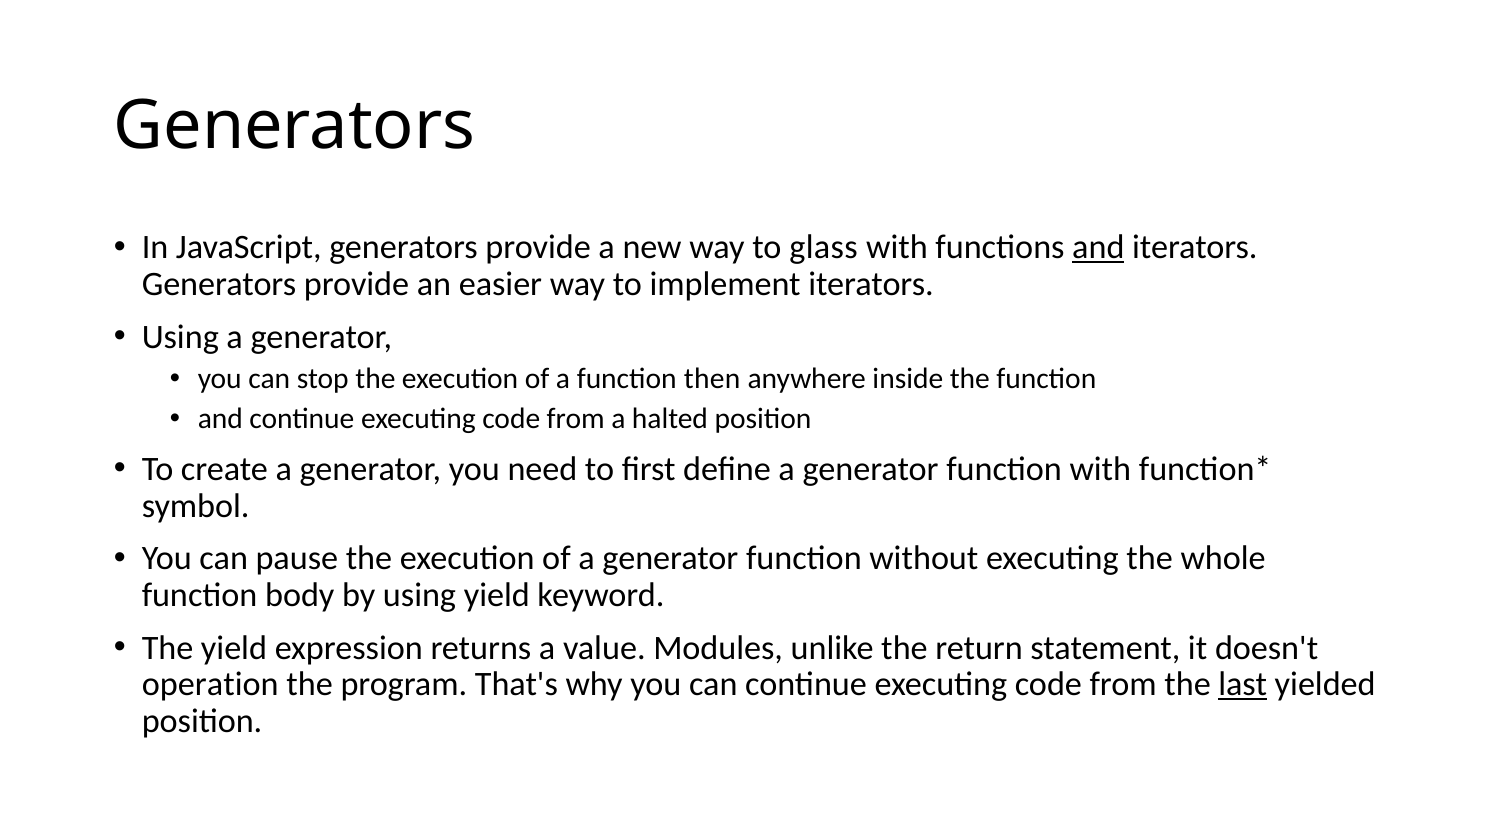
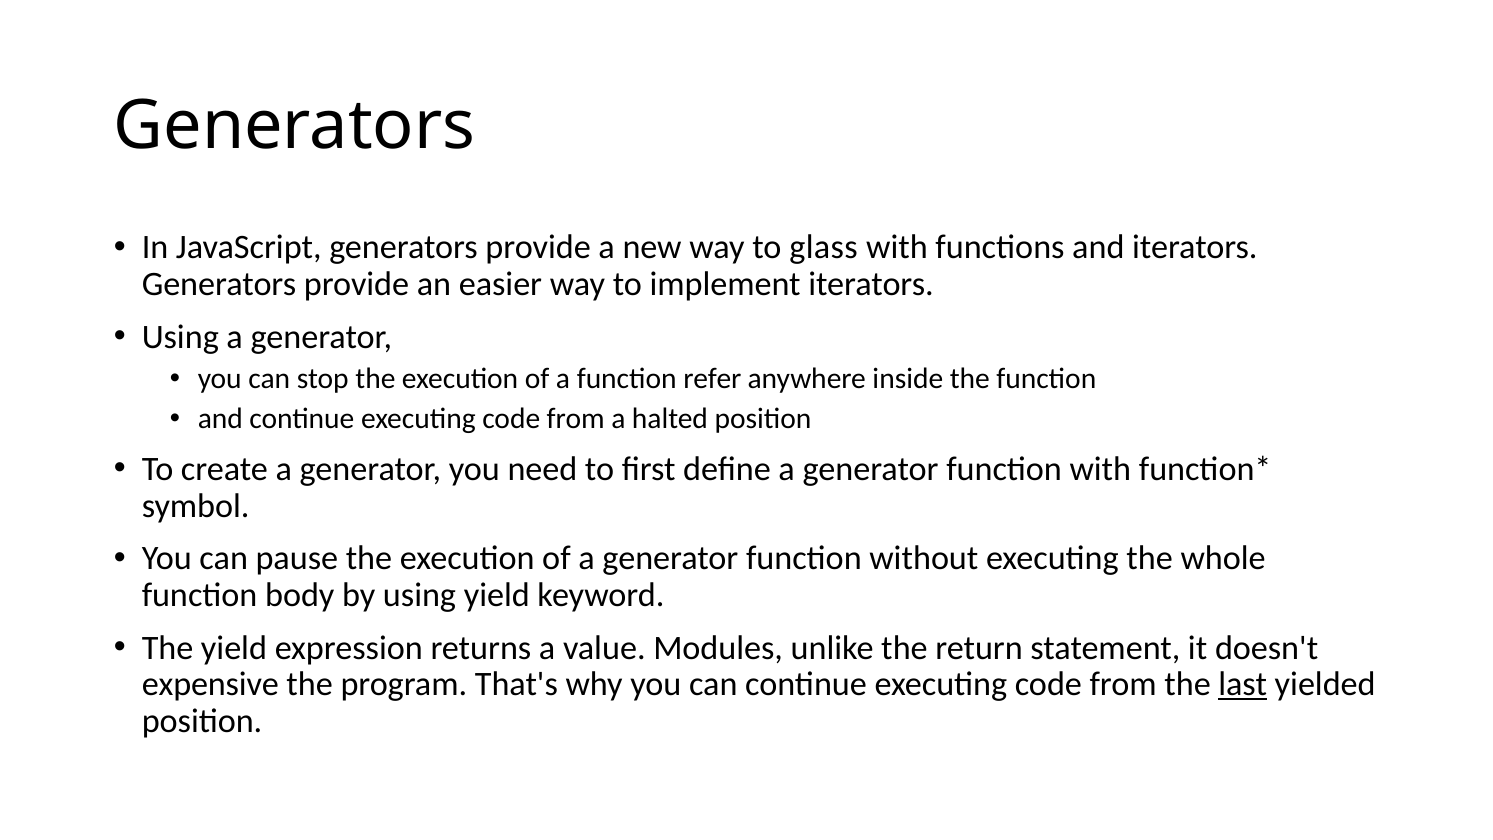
and underline: present -> none (1098, 247)
then: then -> refer (712, 379)
operation: operation -> expensive (210, 685)
